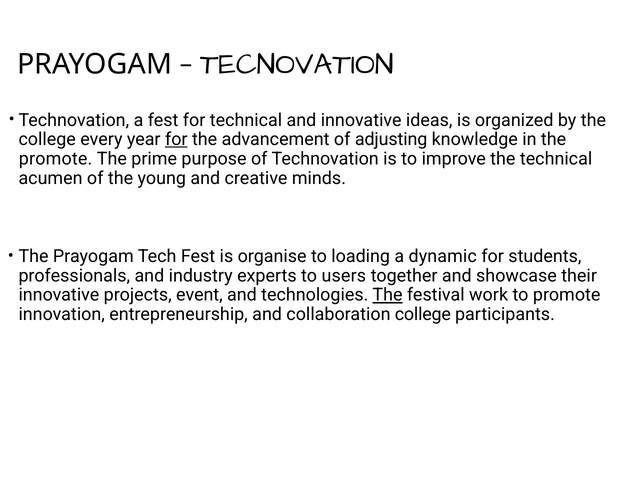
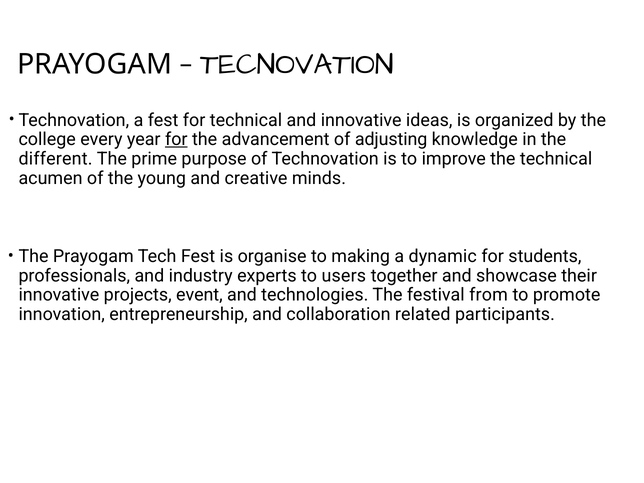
promote: promote -> different (56, 159)
loading: loading -> making (361, 256)
The underline: present -> none (387, 295)
work: work -> from (489, 295)
collaboration college: college -> related (423, 314)
